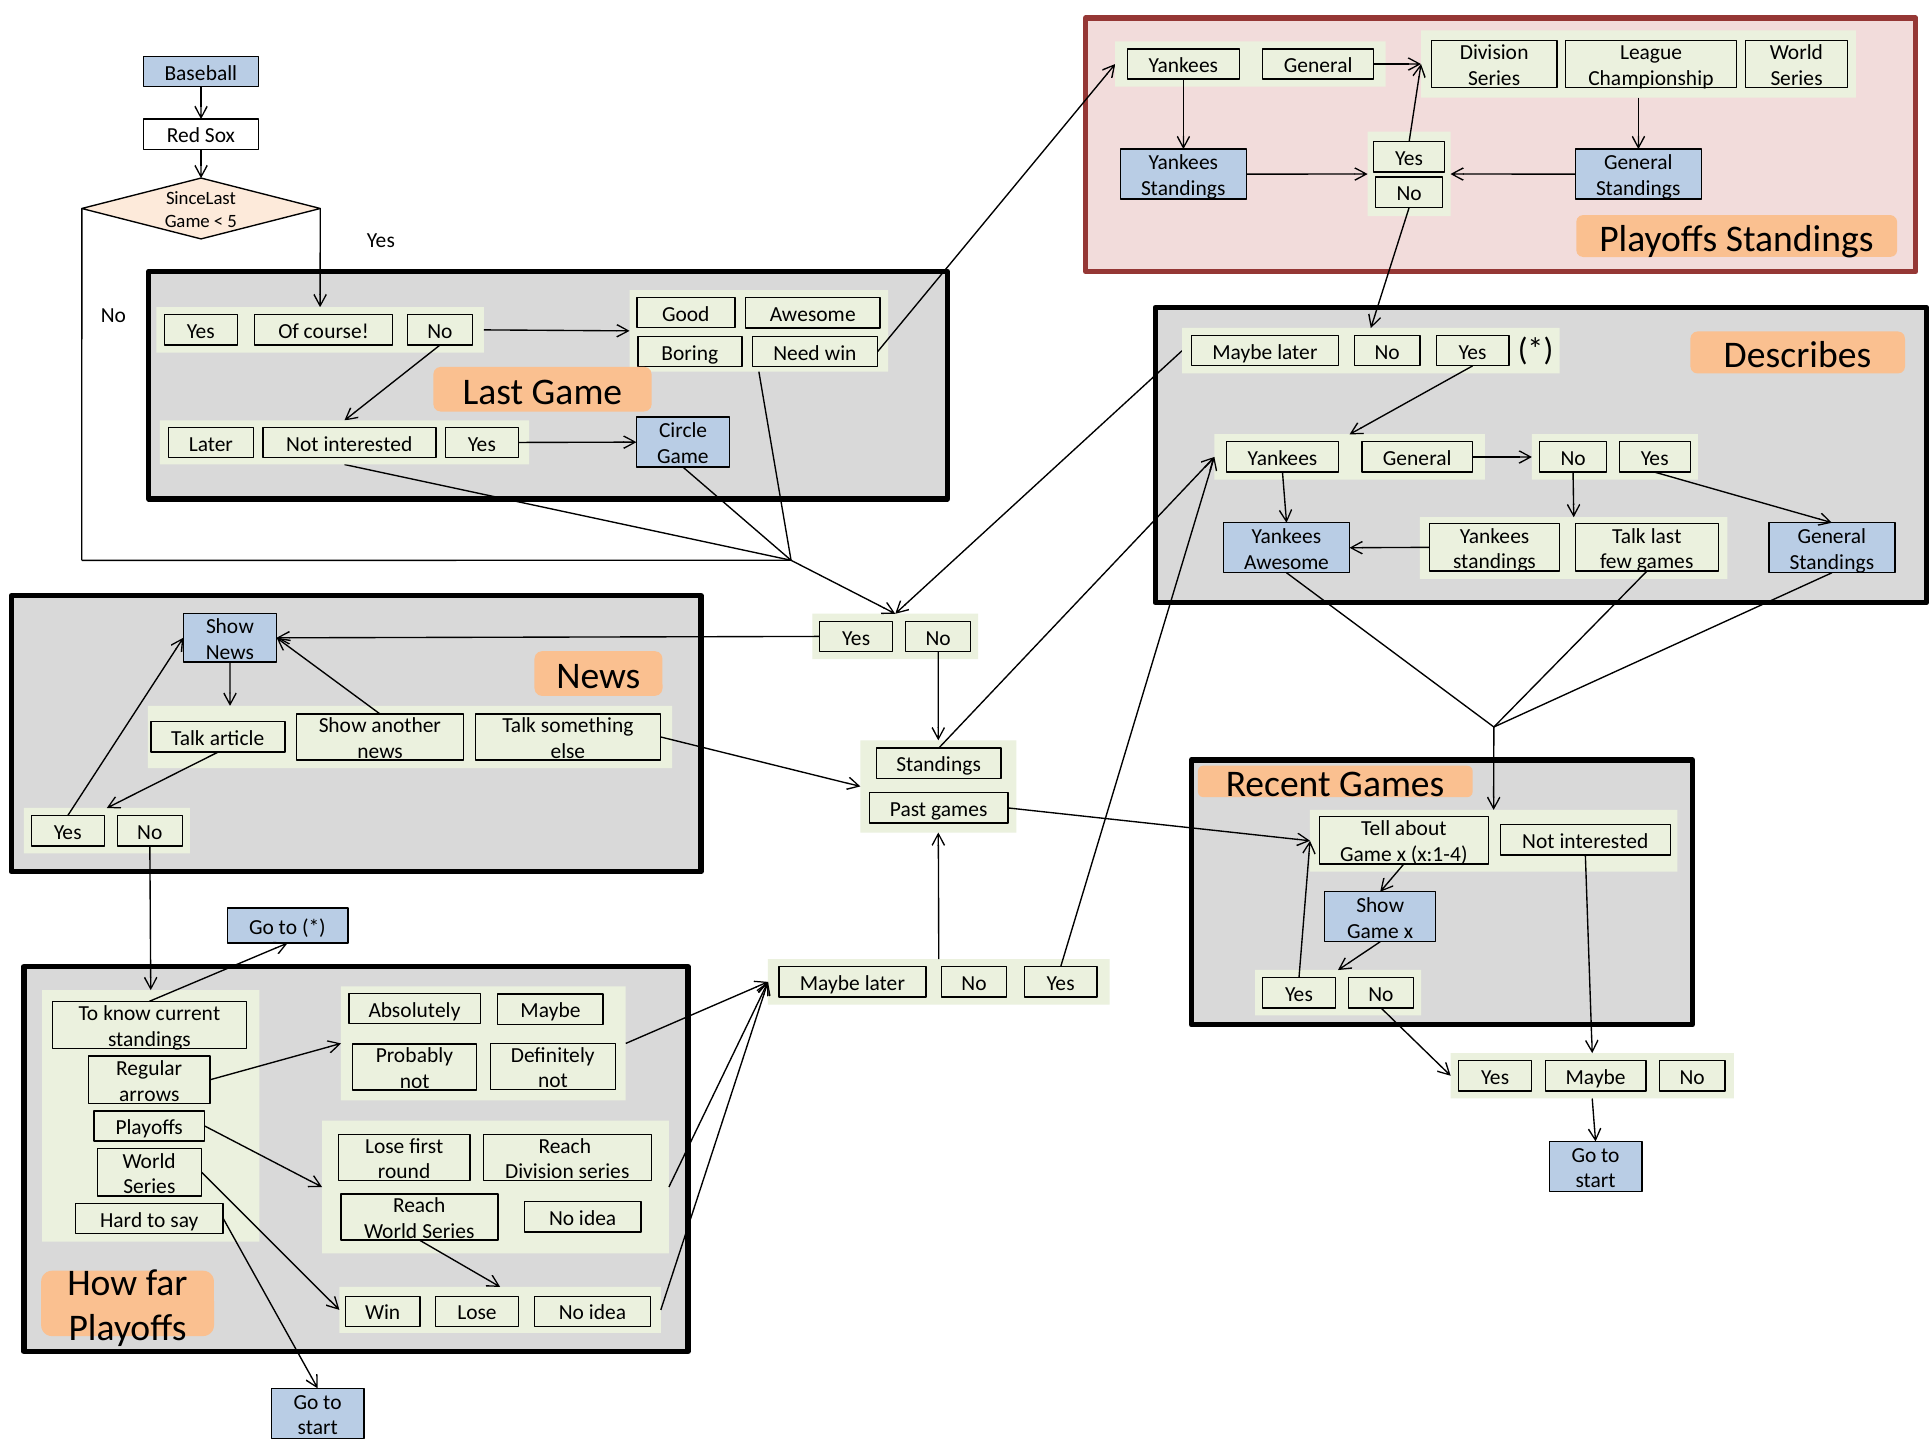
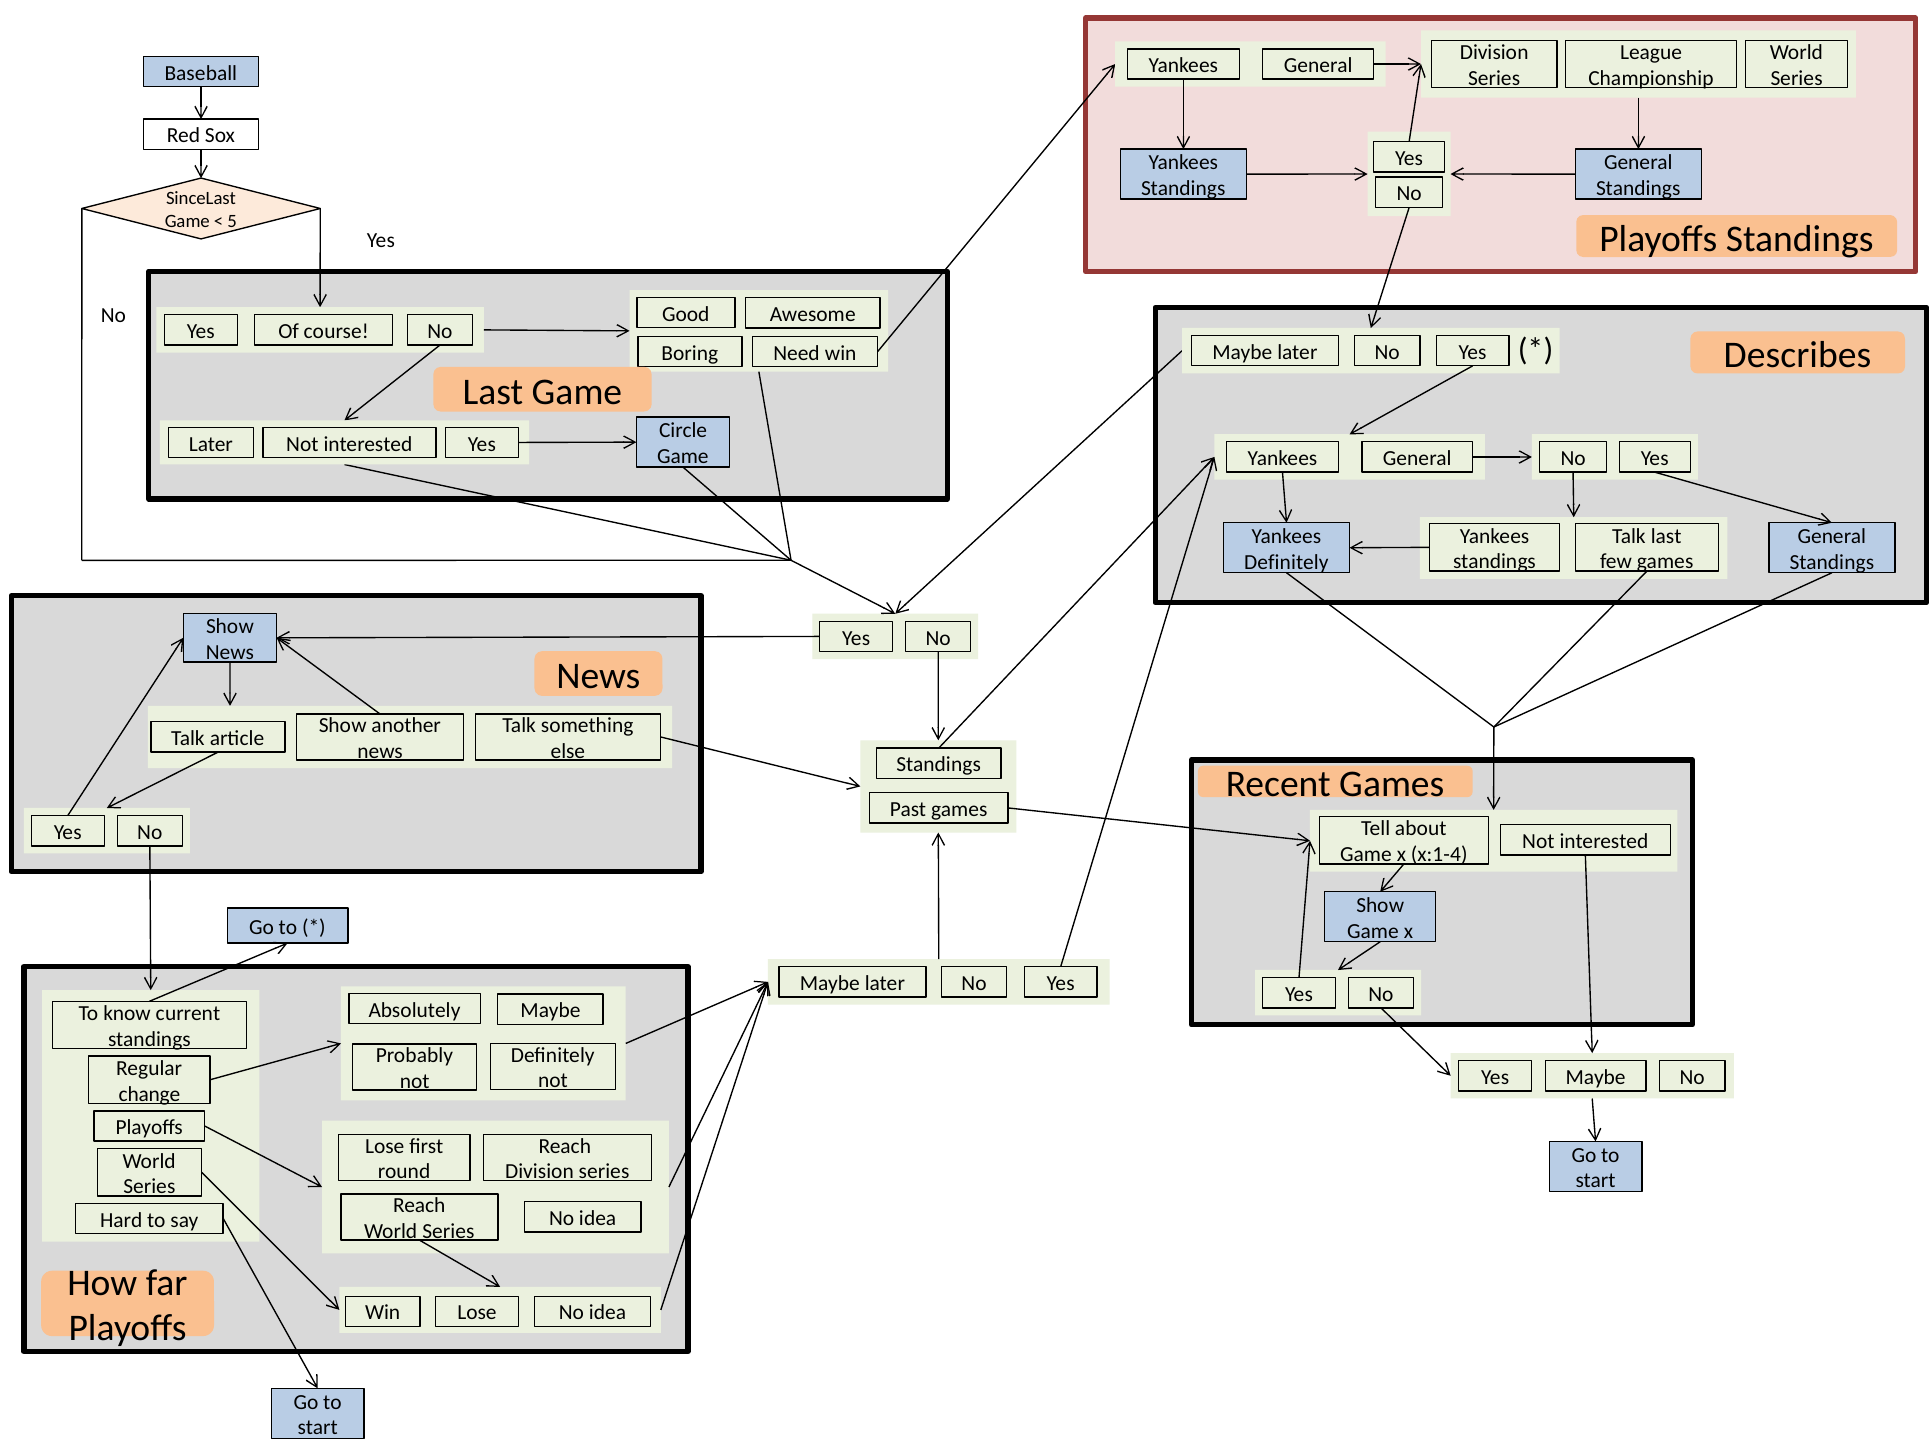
Awesome: Awesome -> Definitely (1286, 562)
arrows: arrows -> change (149, 1094)
